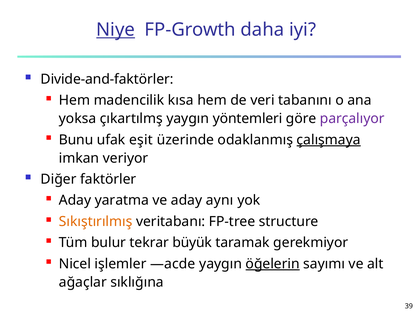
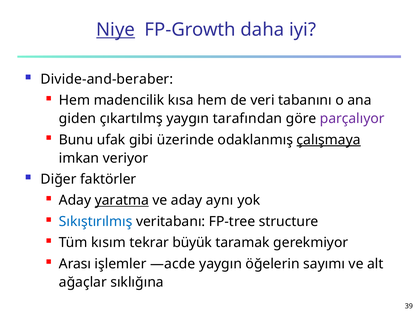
Divide-and-faktörler: Divide-and-faktörler -> Divide-and-beraber (107, 79)
yoksa: yoksa -> giden (78, 119)
yöntemleri: yöntemleri -> tarafından (247, 119)
eşit: eşit -> gibi (141, 140)
yaratma underline: none -> present (122, 200)
Sıkıştırılmış colour: orange -> blue (96, 221)
bulur: bulur -> kısım (108, 242)
Nicel: Nicel -> Arası (75, 264)
öğelerin underline: present -> none (273, 264)
